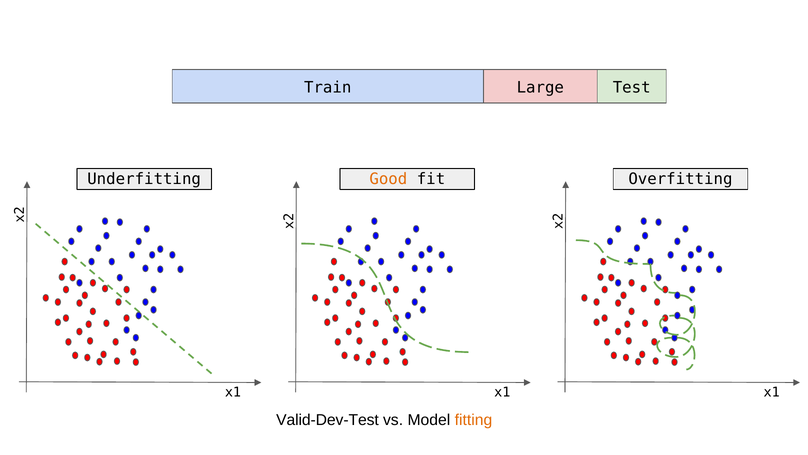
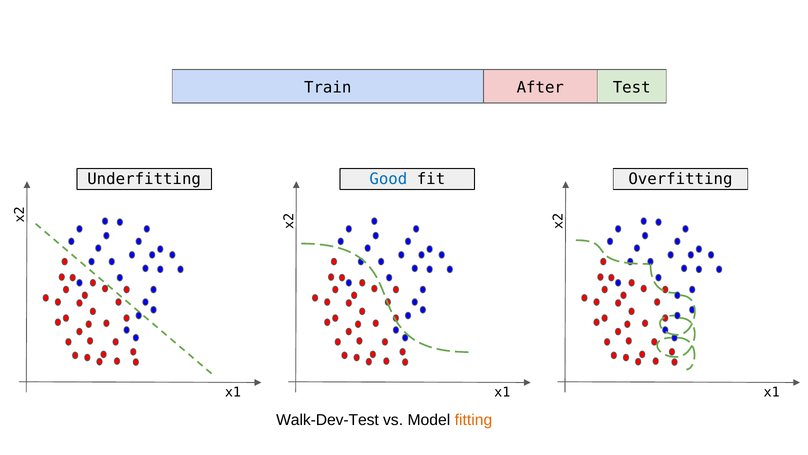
Large: Large -> After (540, 87)
Good colour: orange -> blue (388, 179)
Valid-Dev-Test: Valid-Dev-Test -> Walk-Dev-Test (327, 420)
